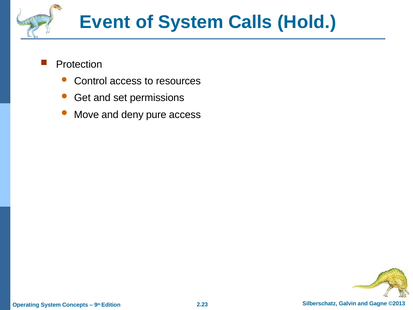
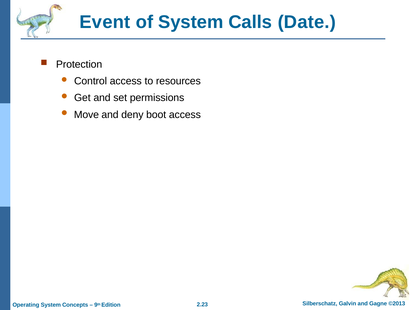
Hold: Hold -> Date (307, 22)
pure: pure -> boot (156, 115)
